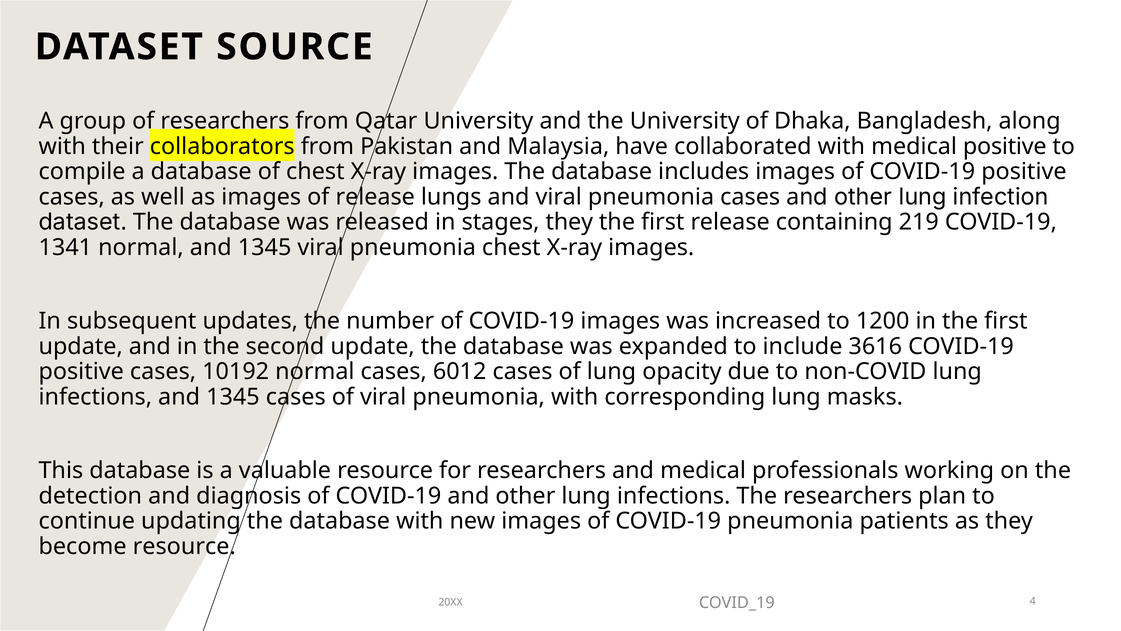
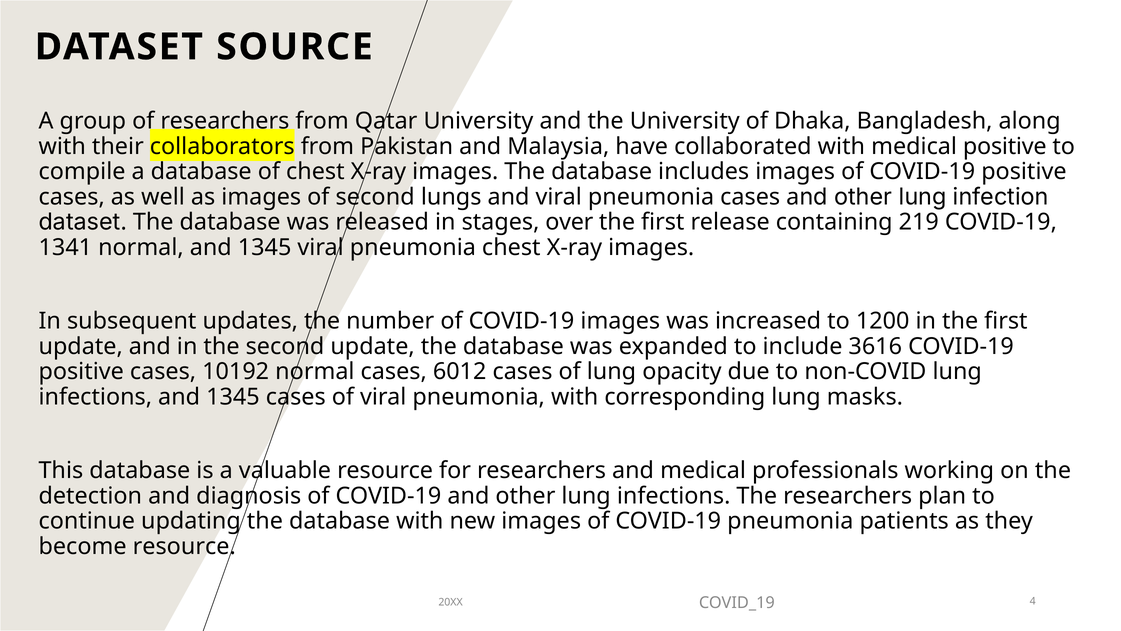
of release: release -> second (375, 197)
stages they: they -> over (569, 222)
